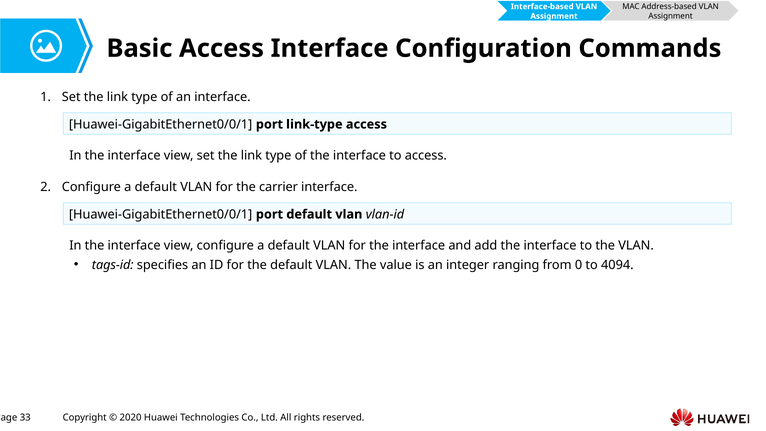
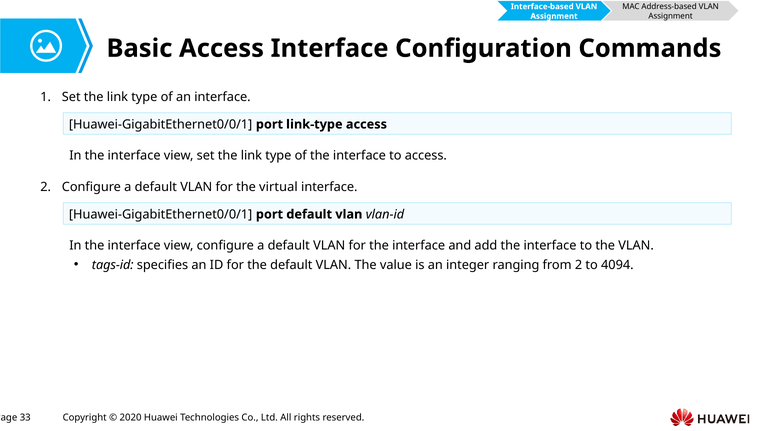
carrier: carrier -> virtual (278, 187)
from 0: 0 -> 2 (579, 265)
